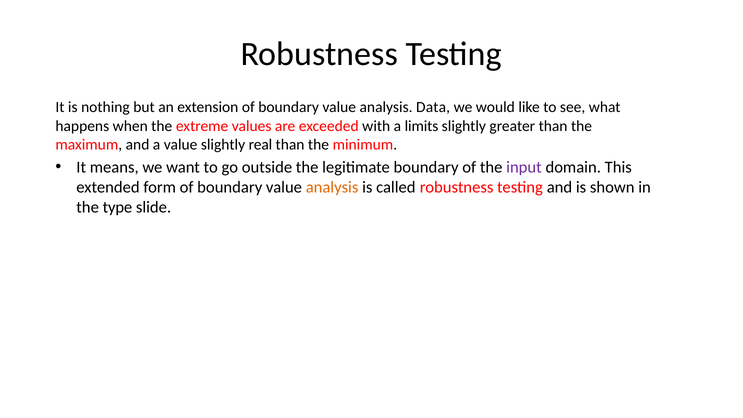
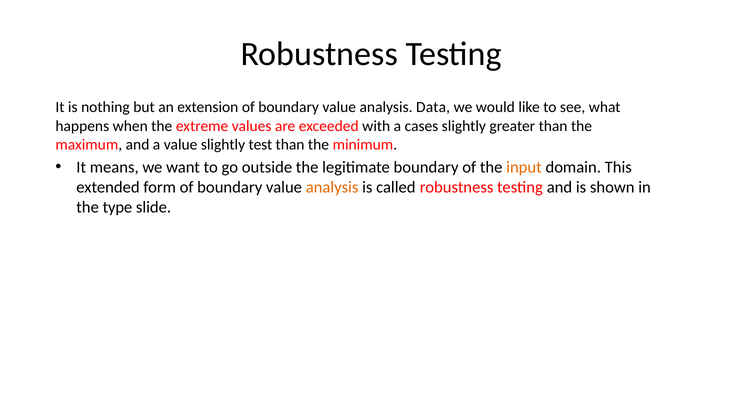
limits: limits -> cases (421, 126)
real: real -> test (260, 144)
input colour: purple -> orange (524, 167)
